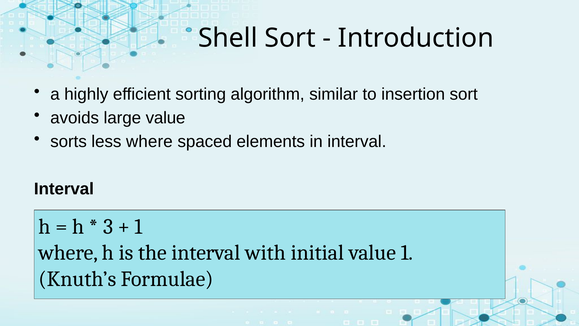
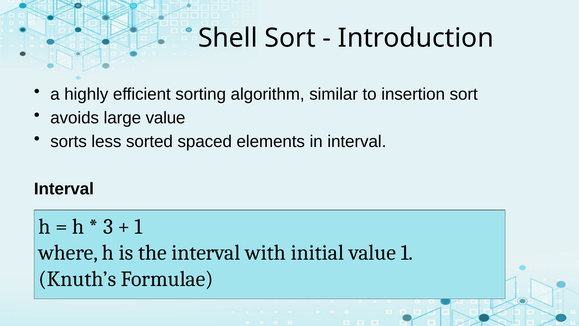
less where: where -> sorted (149, 142)
